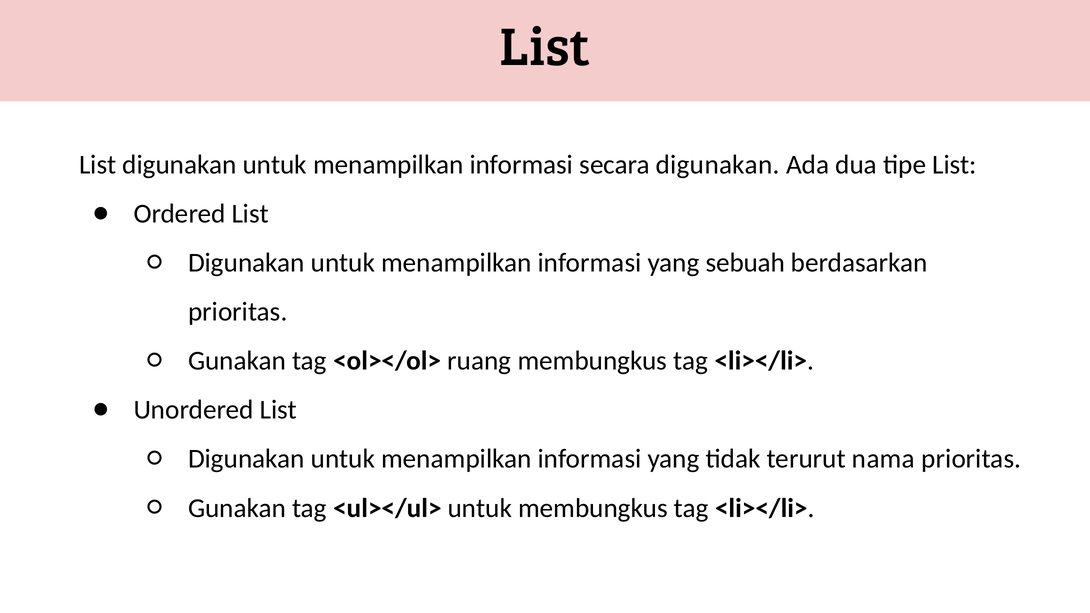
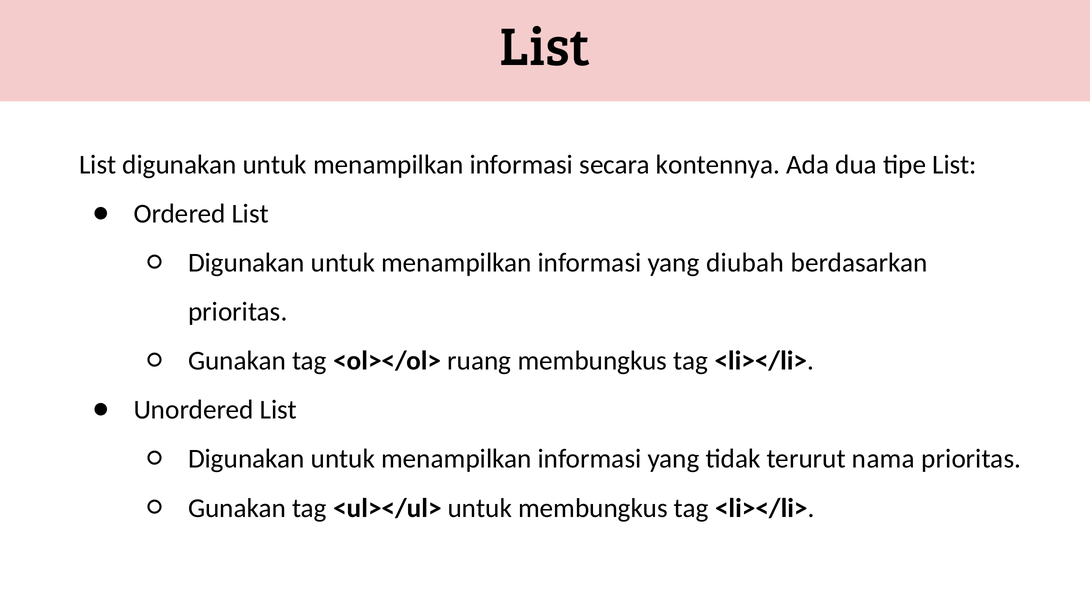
secara digunakan: digunakan -> kontennya (718, 165)
sebuah: sebuah -> diubah (745, 263)
